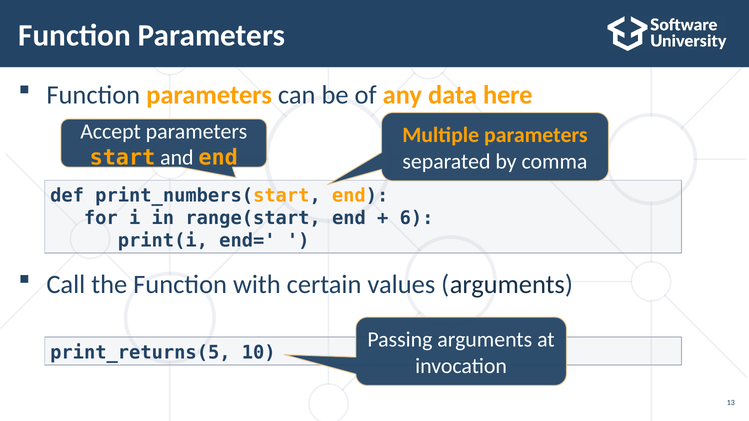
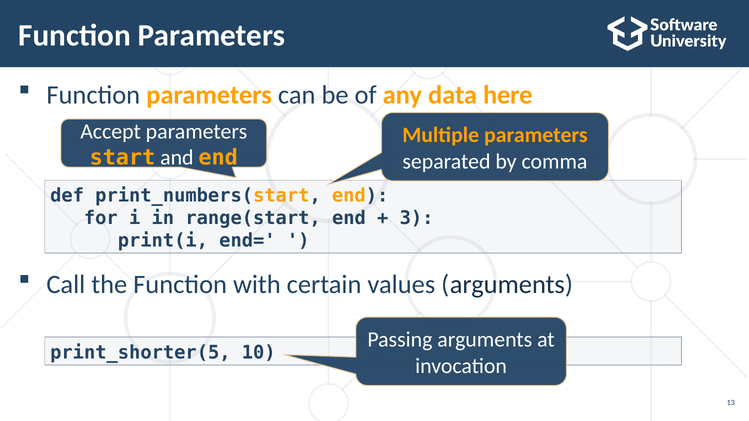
6: 6 -> 3 (417, 218)
print_returns(5: print_returns(5 -> print_shorter(5 (140, 353)
